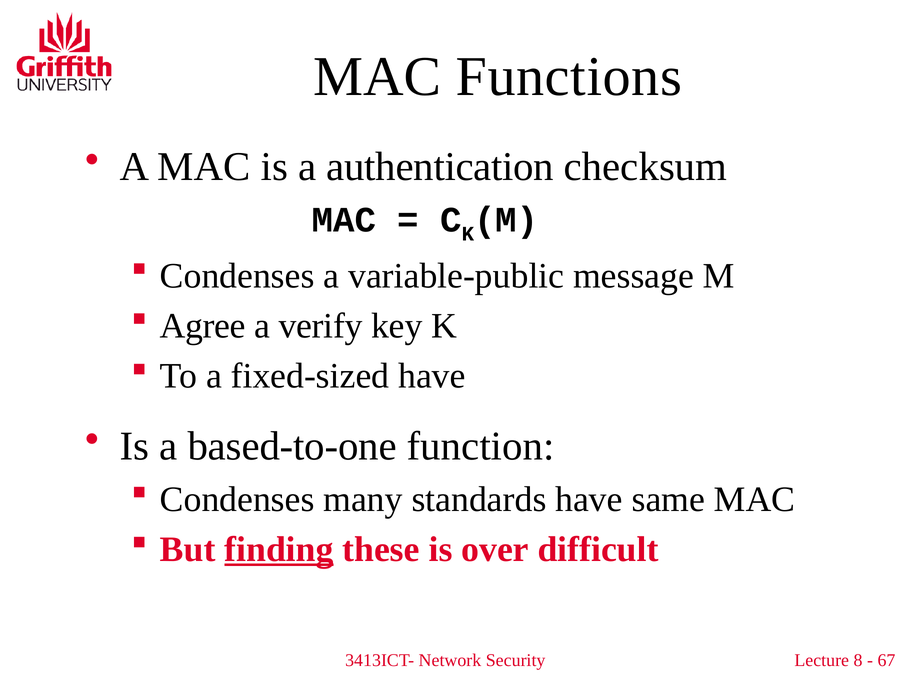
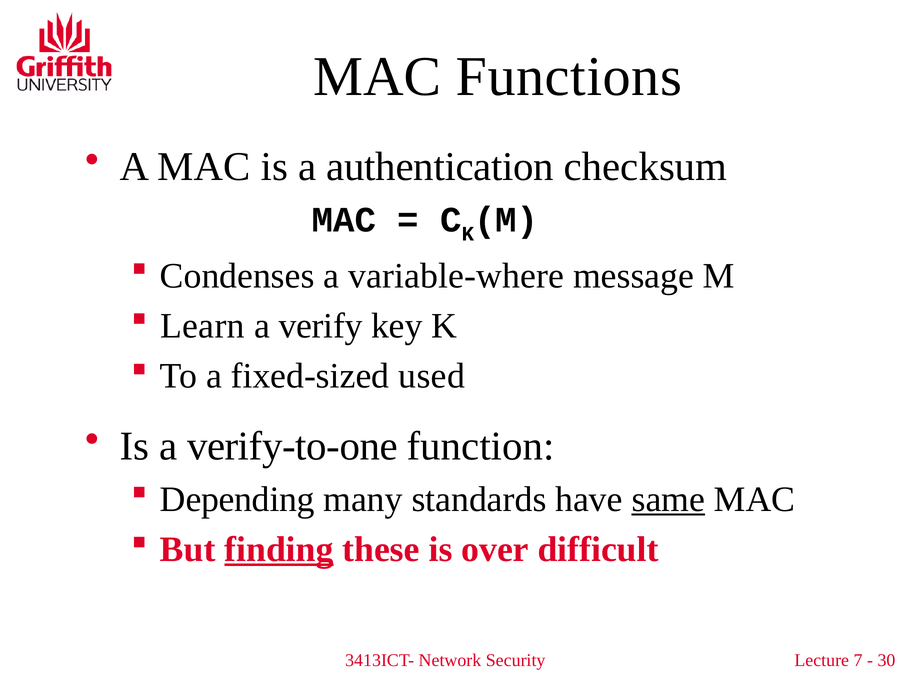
variable-public: variable-public -> variable-where (456, 276)
Agree: Agree -> Learn (202, 326)
fixed-sized have: have -> used (432, 376)
based-to-one: based-to-one -> verify-to-one (292, 446)
Condenses: Condenses -> Depending (237, 499)
same underline: none -> present (668, 499)
8: 8 -> 7 (858, 661)
67: 67 -> 30 (886, 661)
